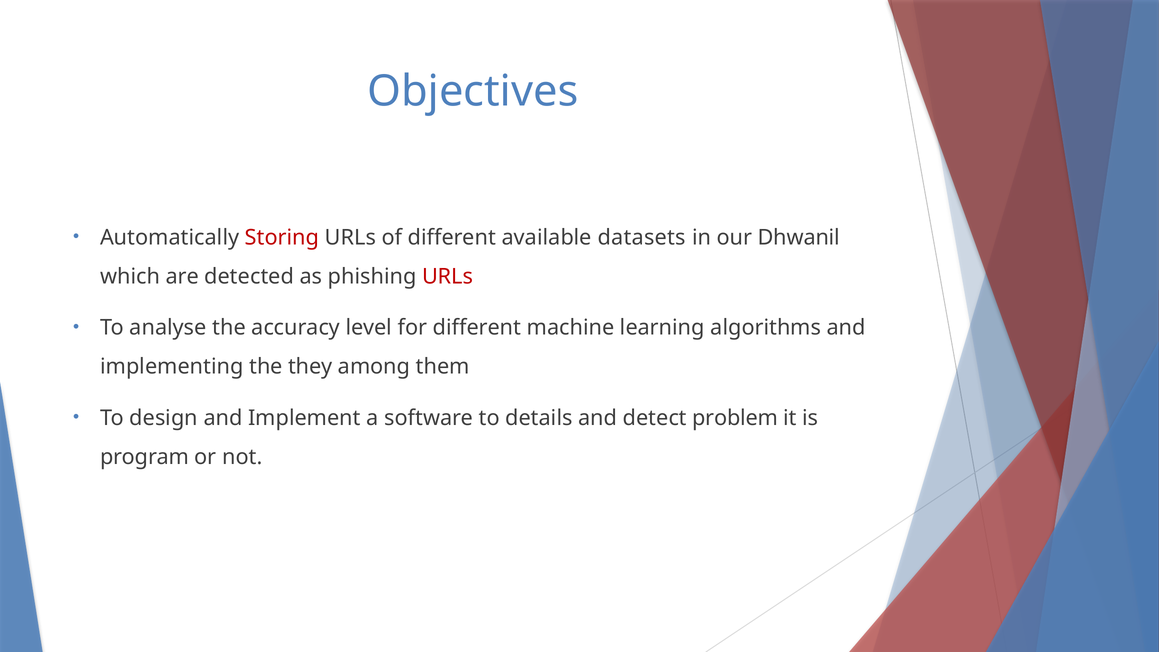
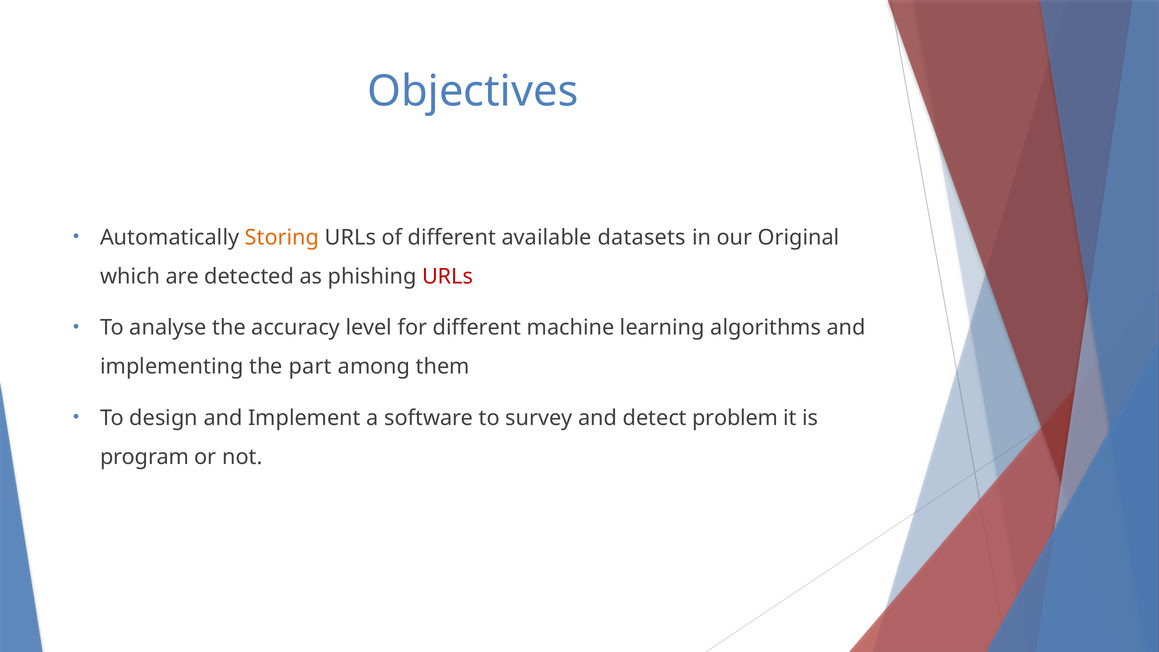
Storing colour: red -> orange (282, 237)
Dhwanil: Dhwanil -> Original (799, 237)
they: they -> part (310, 367)
details: details -> survey (539, 418)
